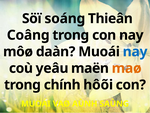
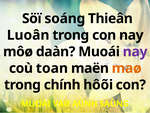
Coâng: Coâng -> Luoân (28, 35)
nay colour: blue -> purple (135, 51)
yeâu: yeâu -> toan (52, 68)
